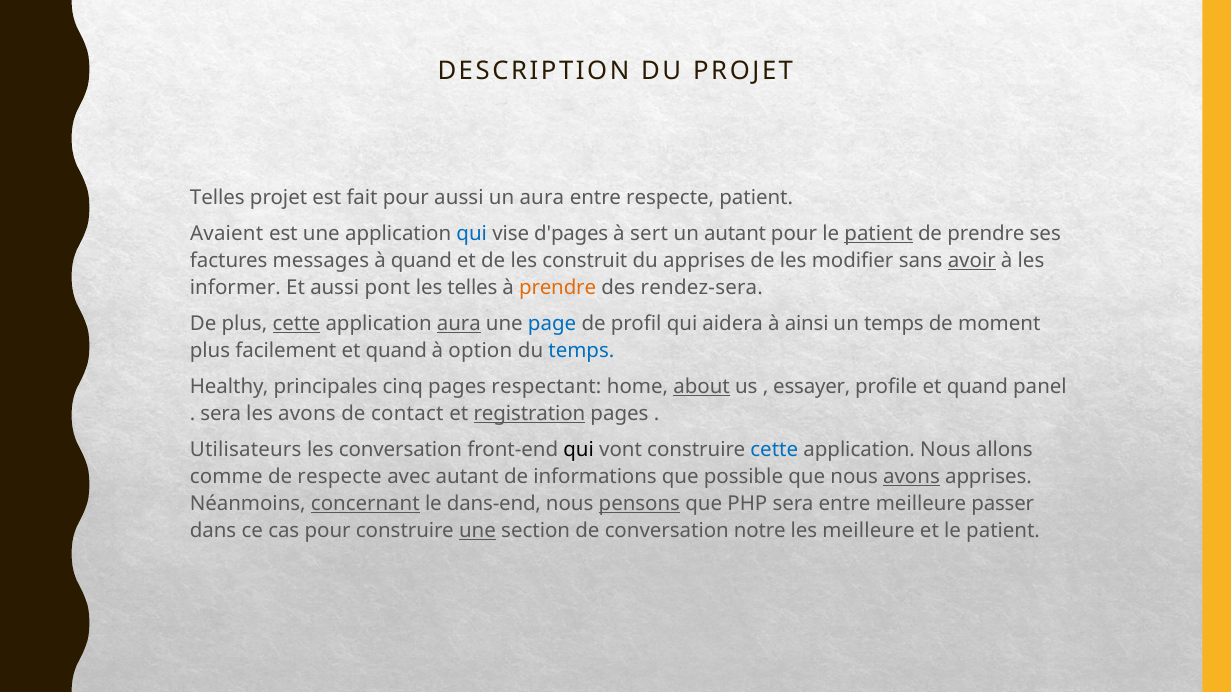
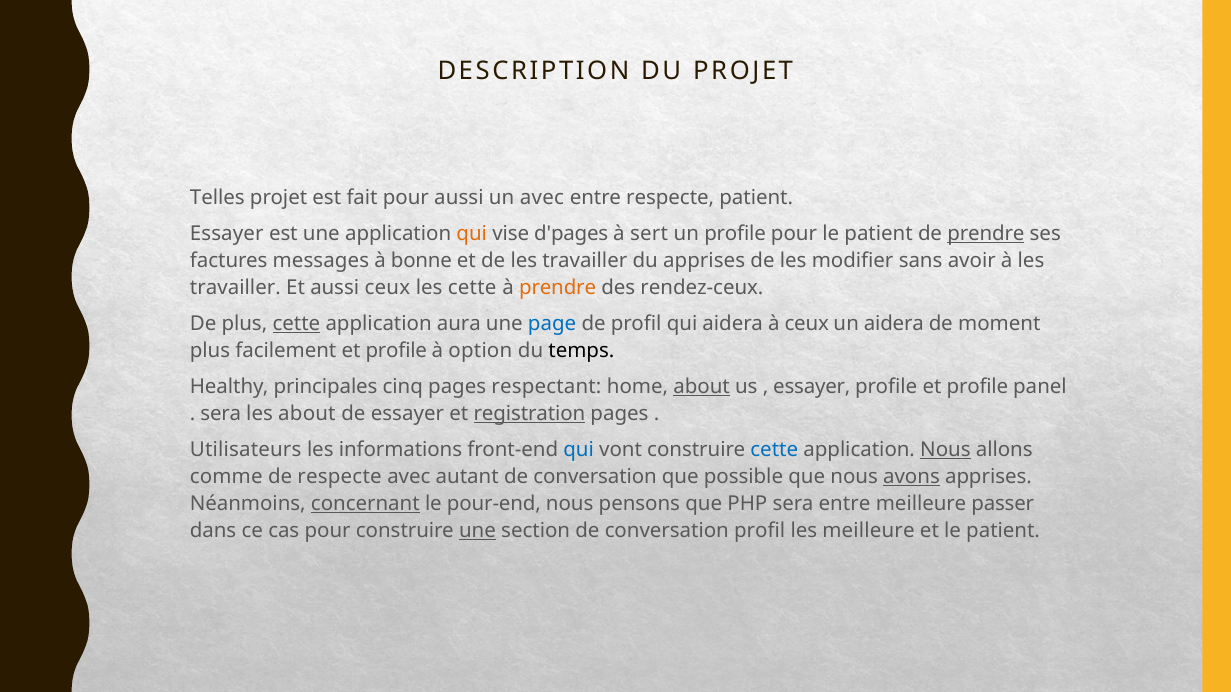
un aura: aura -> avec (542, 198)
Avaient: Avaient -> Essayer (227, 234)
qui colour: blue -> orange (472, 234)
un autant: autant -> profile (735, 234)
patient underline: present -> none (879, 234)
prendre underline: none -> present (986, 234)
à quand: quand -> bonne (421, 261)
de les construit: construit -> travailler (585, 261)
avoir underline: present -> none (972, 261)
informer: informer -> travailler (235, 288)
aussi pont: pont -> ceux (387, 288)
les telles: telles -> cette (472, 288)
rendez-sera: rendez-sera -> rendez-ceux (702, 288)
aura underline: present -> none (459, 324)
à ainsi: ainsi -> ceux (807, 324)
un temps: temps -> aidera (894, 324)
facilement et quand: quand -> profile (396, 351)
temps colour: blue -> black (581, 351)
profile et quand: quand -> profile (977, 387)
les avons: avons -> about (307, 414)
de contact: contact -> essayer (407, 414)
les conversation: conversation -> informations (400, 450)
qui colour: black -> blue (579, 450)
Nous underline: none -> present (945, 450)
autant de informations: informations -> conversation (595, 477)
dans-end: dans-end -> pour-end (494, 504)
pensons underline: present -> none (639, 504)
conversation notre: notre -> profil (760, 531)
